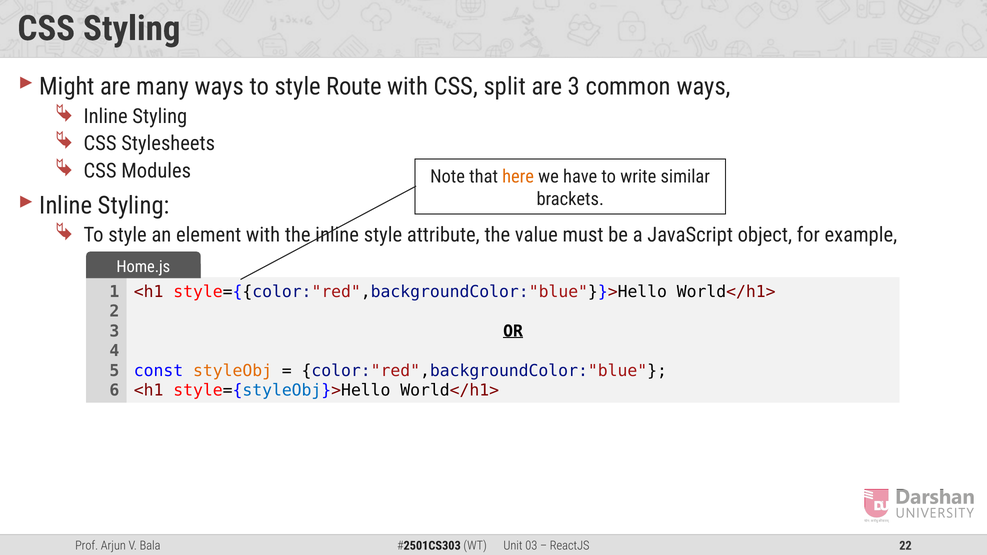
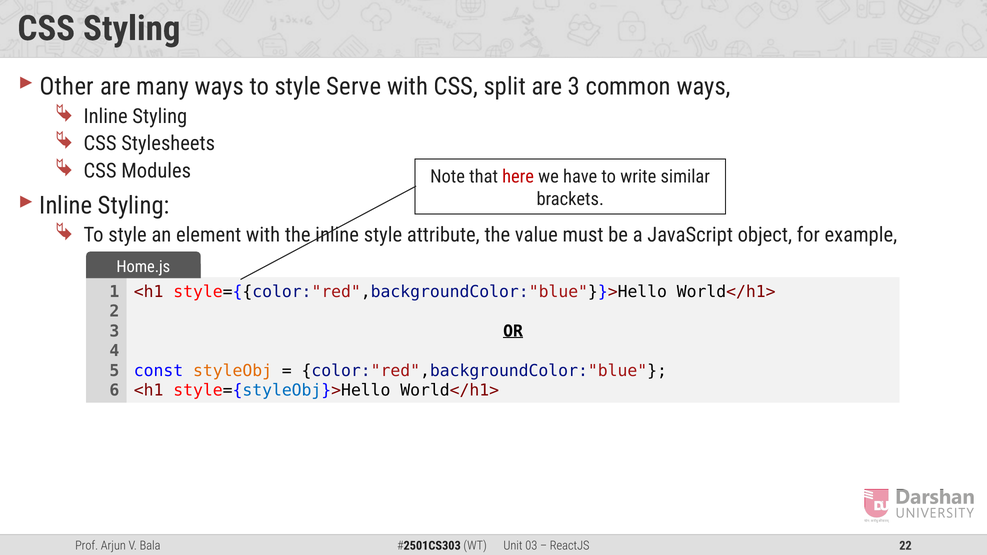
Might: Might -> Other (67, 87)
Route: Route -> Serve (354, 87)
here colour: orange -> red (518, 177)
